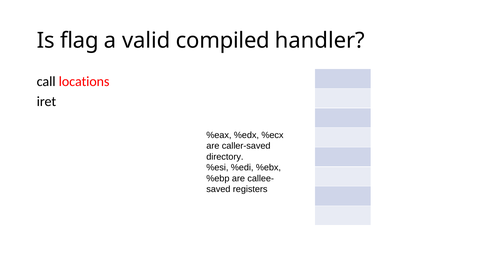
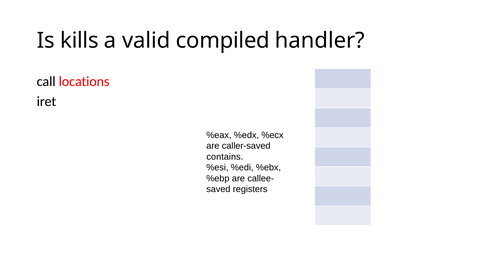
flag: flag -> kills (79, 40)
directory: directory -> contains (225, 157)
